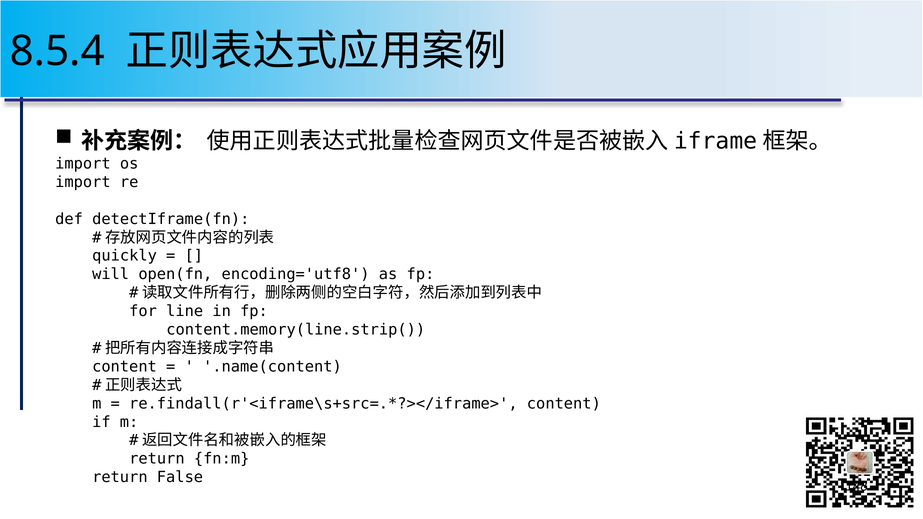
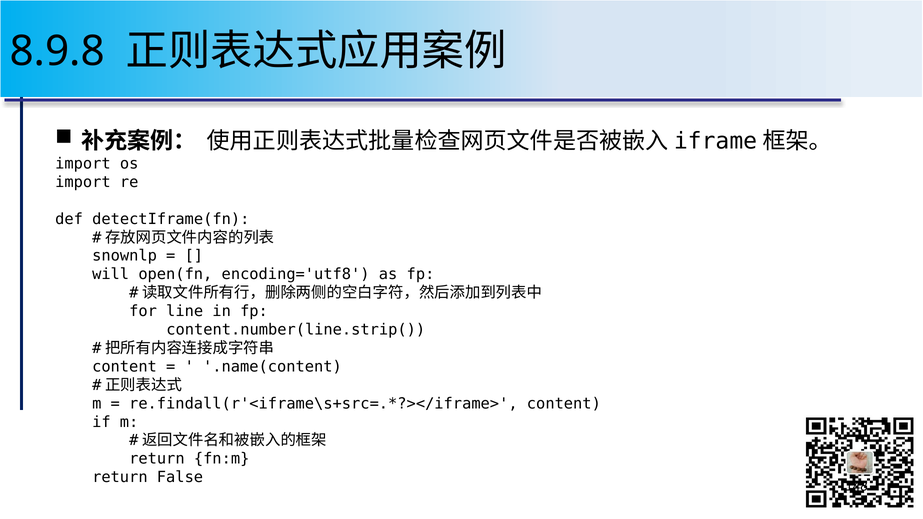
8.5.4: 8.5.4 -> 8.9.8 (57, 52)
quickly: quickly -> snownlp (125, 256)
content.memory(line.strip(: content.memory(line.strip( -> content.number(line.strip( (296, 330)
